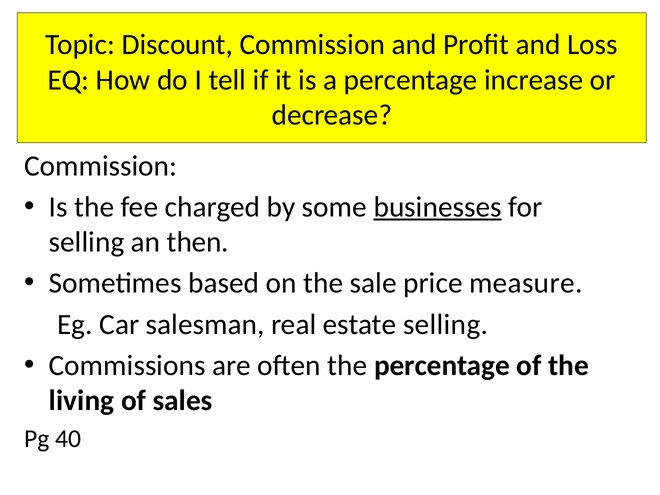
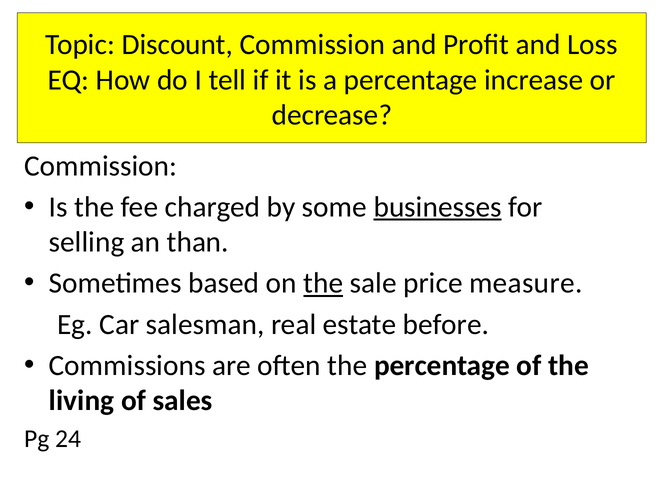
then: then -> than (198, 242)
the underline: none -> present (323, 283)
estate selling: selling -> before (446, 324)
40: 40 -> 24 (68, 439)
